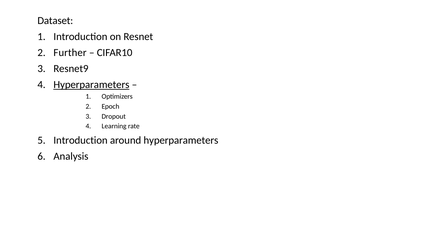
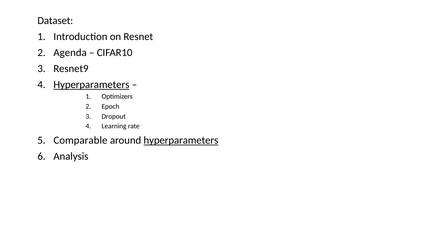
Further: Further -> Agenda (70, 53)
Introduction: Introduction -> Comparable (80, 140)
hyperparameters underline: none -> present (181, 140)
